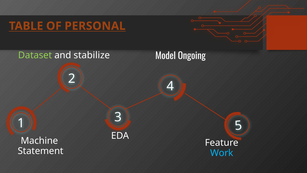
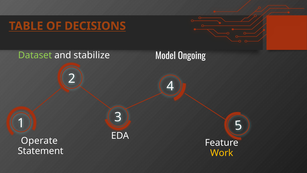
PERSONAL: PERSONAL -> DECISIONS (95, 26)
Machine: Machine -> Operate (39, 141)
Work colour: light blue -> yellow (222, 153)
